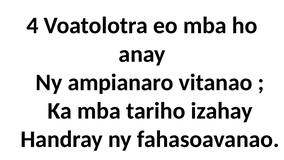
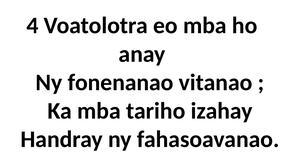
ampianaro: ampianaro -> fonenanao (121, 82)
